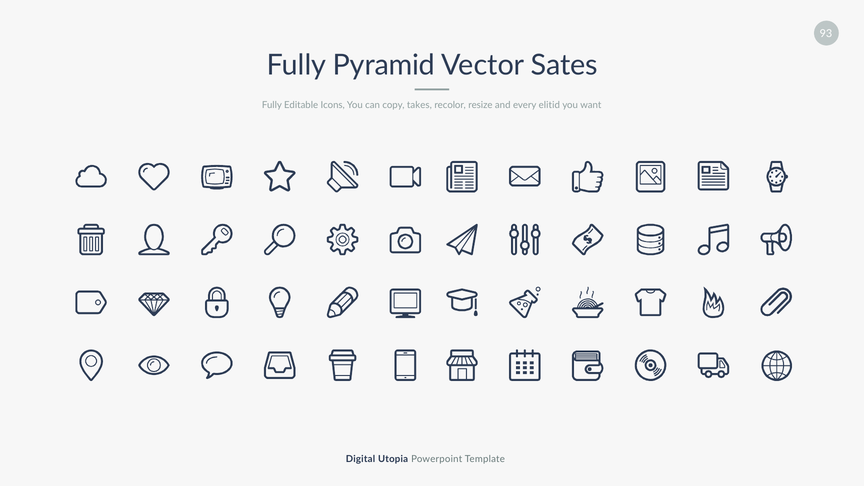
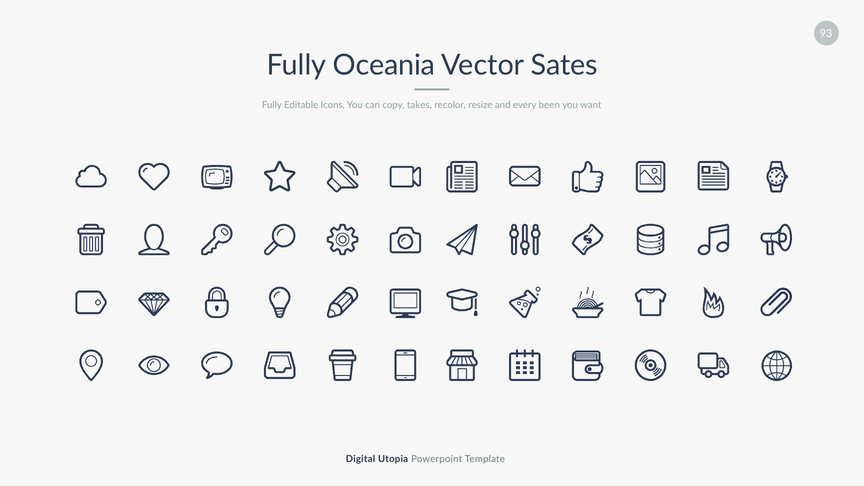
Pyramid: Pyramid -> Oceania (384, 65)
elitid: elitid -> been (549, 105)
